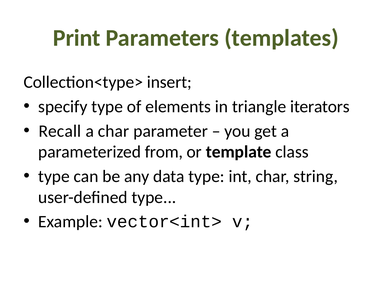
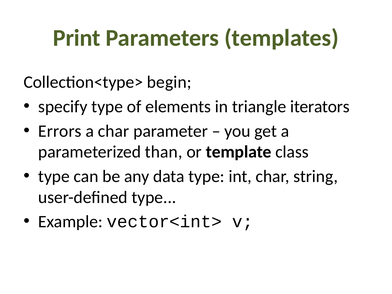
insert: insert -> begin (169, 82)
Recall: Recall -> Errors (60, 131)
from: from -> than (164, 152)
